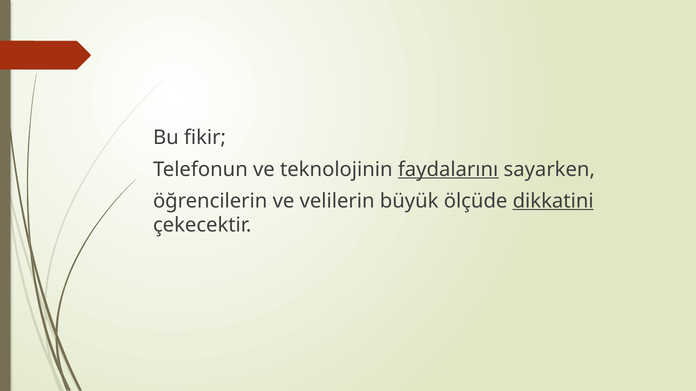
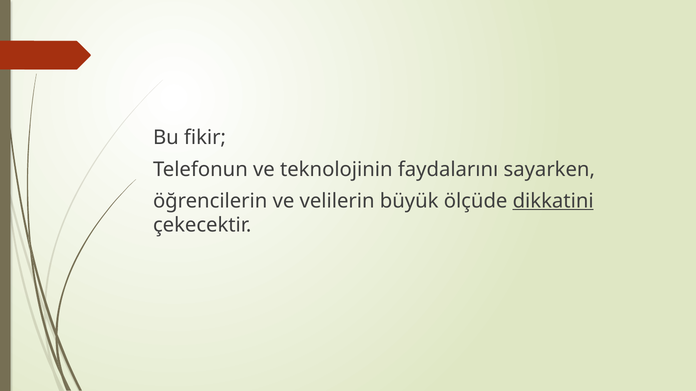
faydalarını underline: present -> none (448, 170)
